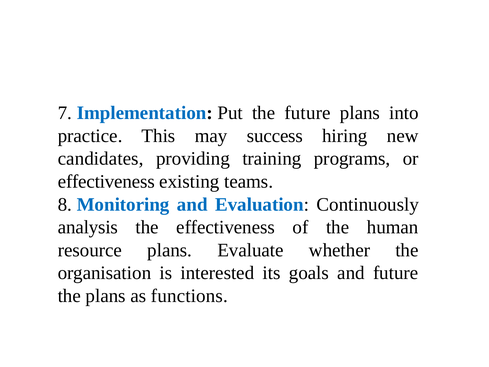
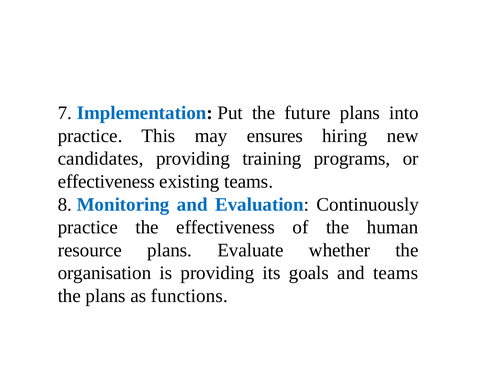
success: success -> ensures (275, 136)
analysis: analysis -> practice (88, 227)
is interested: interested -> providing (217, 273)
and future: future -> teams (396, 273)
